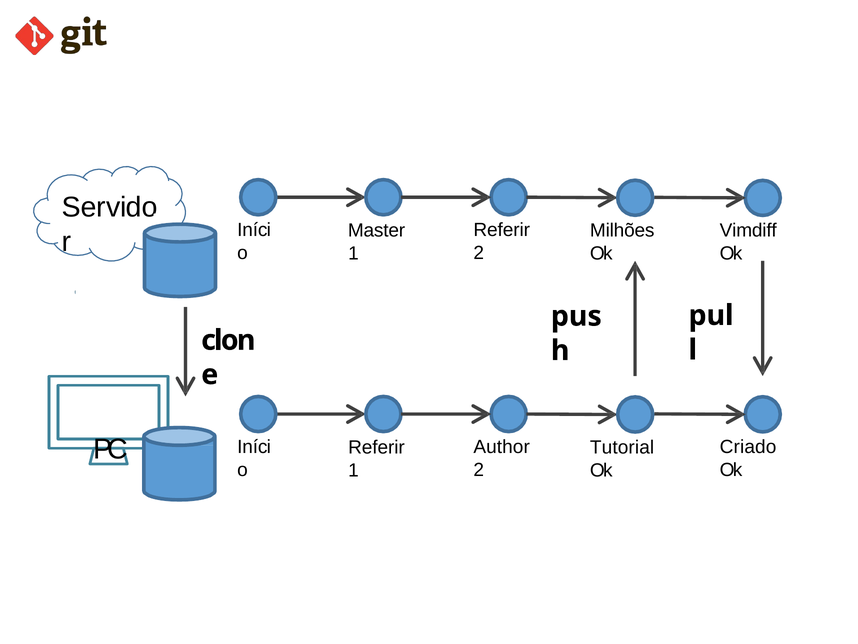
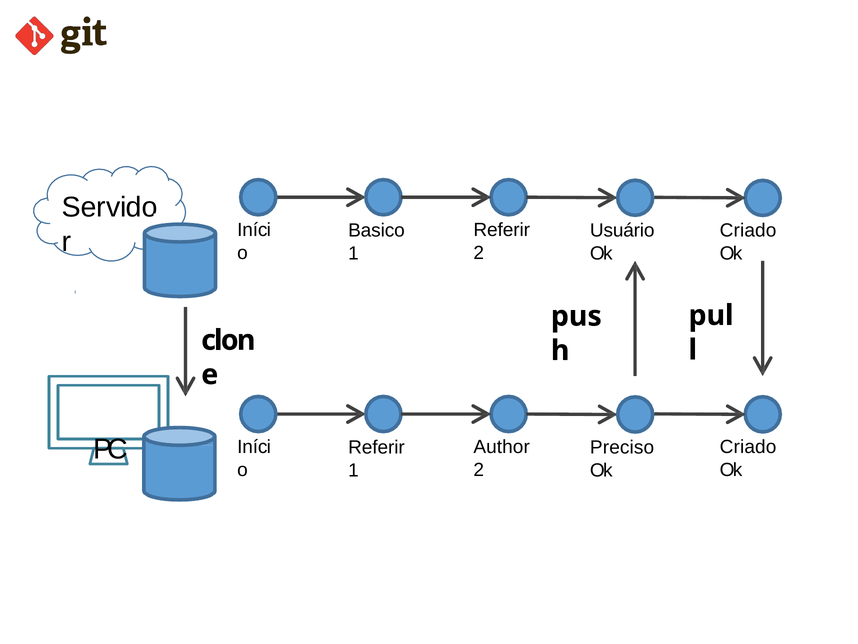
Vimdiff: Vimdiff -> Criado (748, 230)
Master: Master -> Basico (376, 230)
Milhões: Milhões -> Usuário (622, 230)
Tutorial: Tutorial -> Preciso (622, 447)
